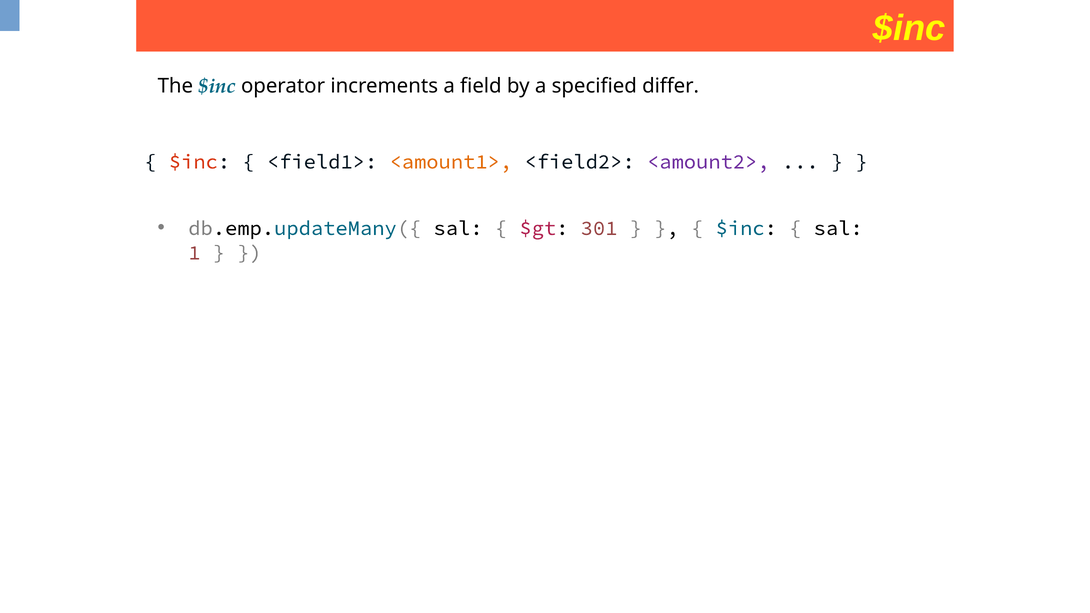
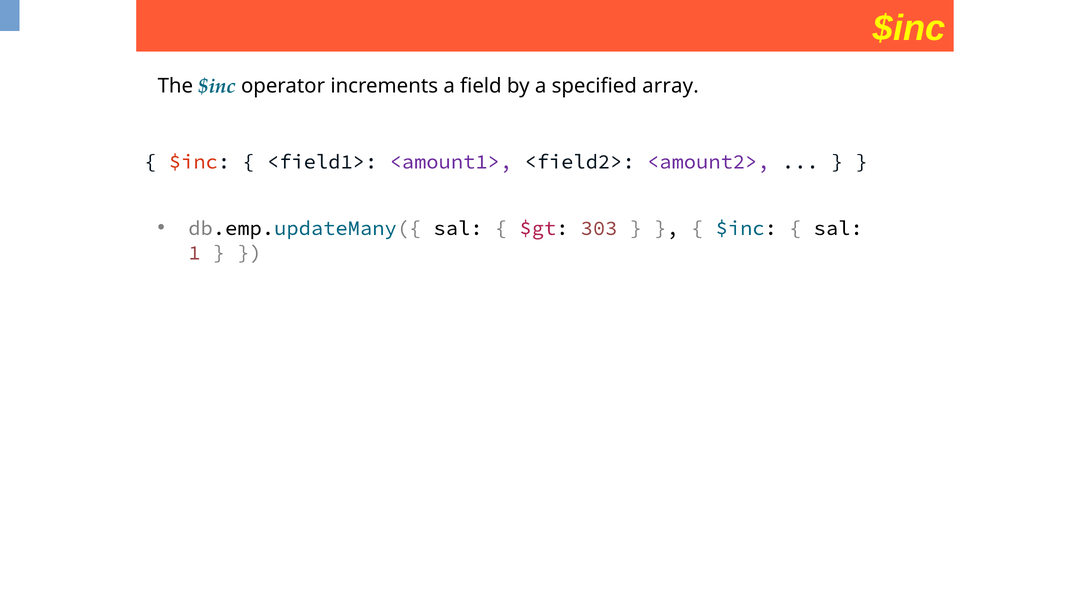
differ: differ -> array (670, 86)
<amount1> colour: orange -> purple (451, 162)
301: 301 -> 303 (599, 228)
